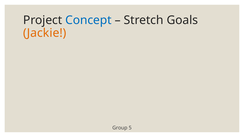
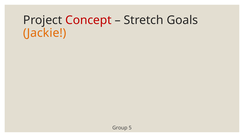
Concept colour: blue -> red (88, 20)
